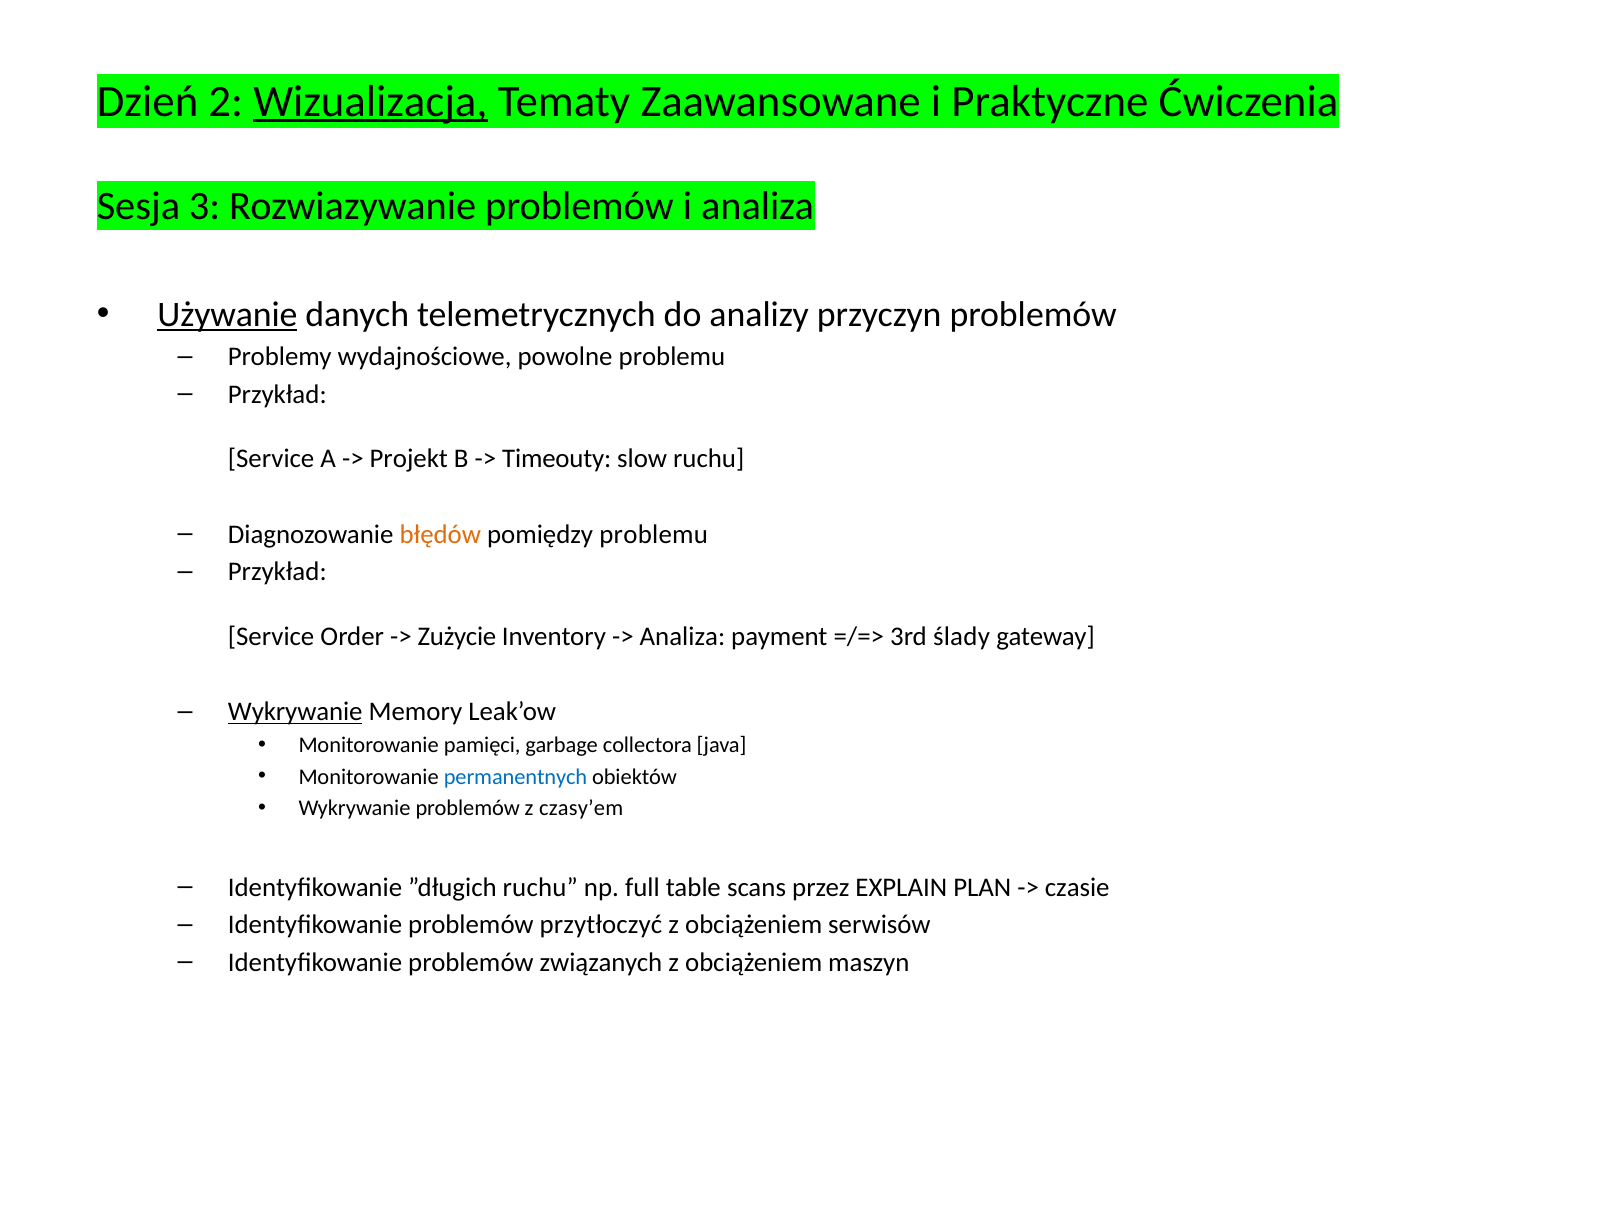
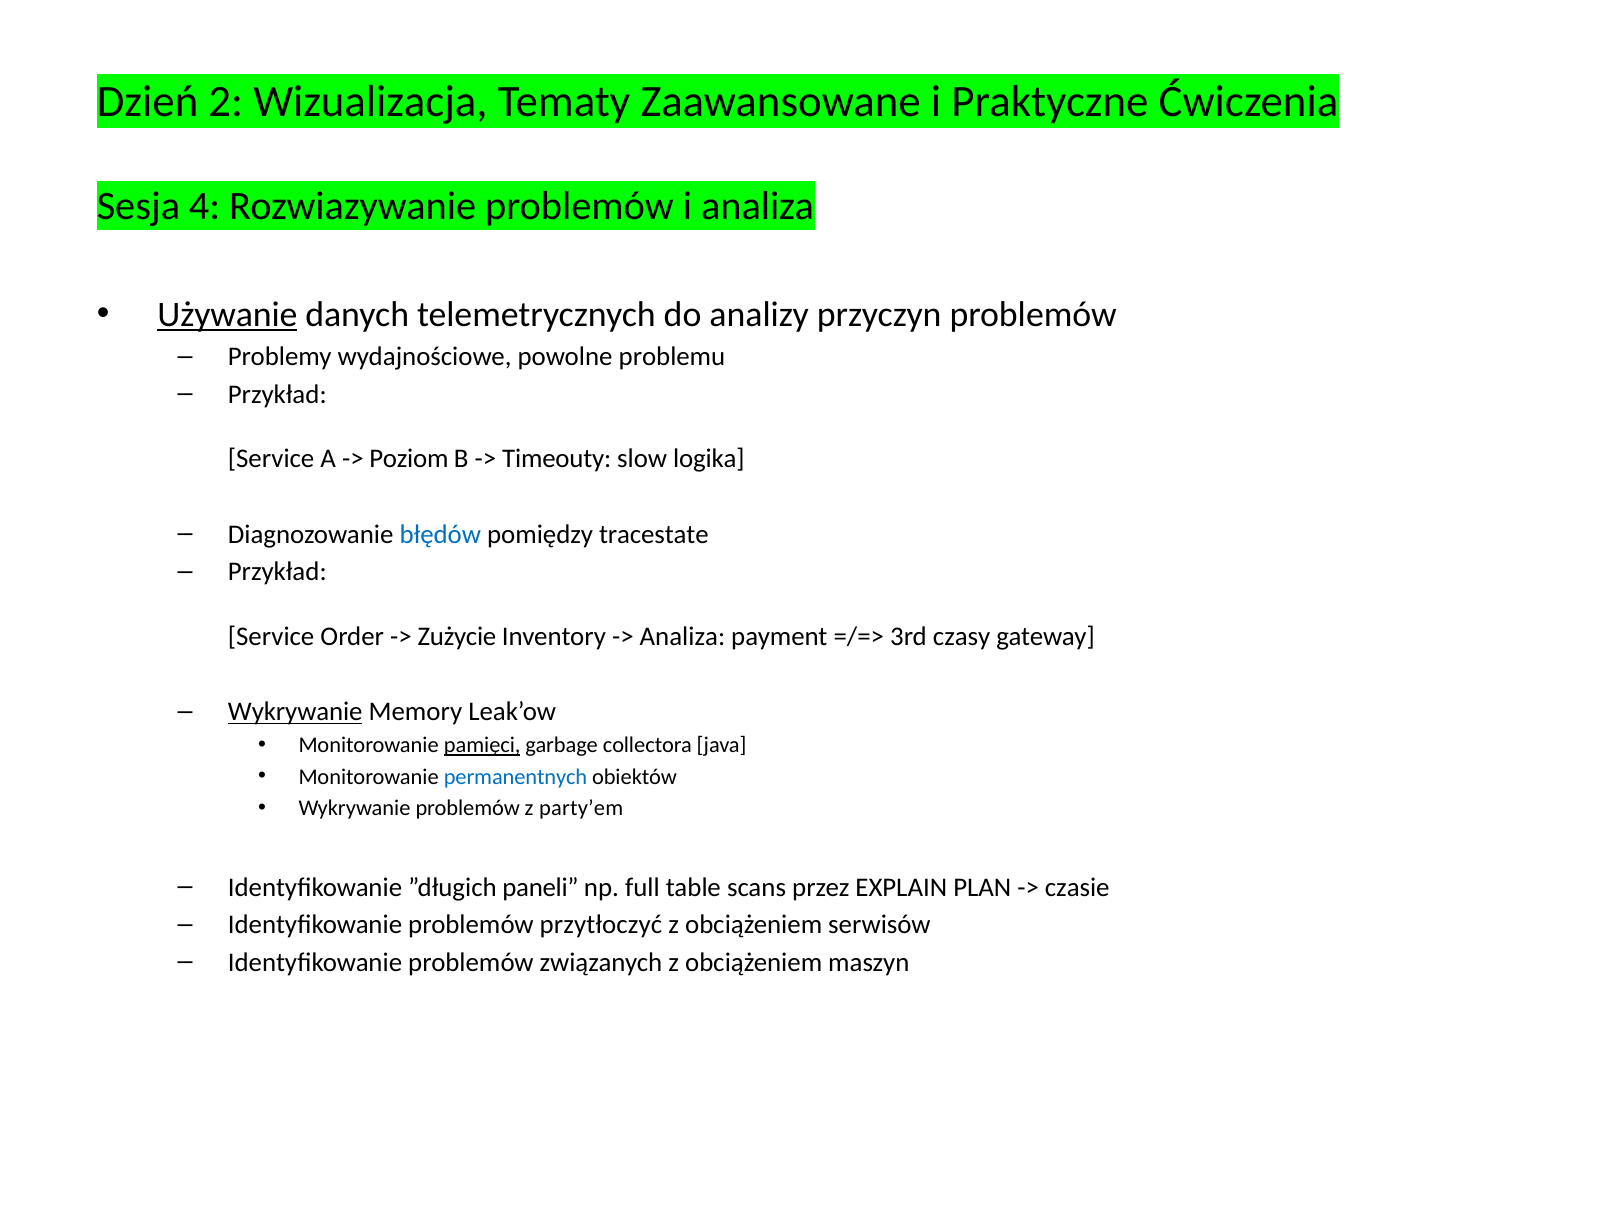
Wizualizacja underline: present -> none (370, 101)
3: 3 -> 4 (205, 206)
Projekt: Projekt -> Poziom (409, 459)
slow ruchu: ruchu -> logika (709, 459)
błędów colour: orange -> blue (440, 534)
pomiędzy problemu: problemu -> tracestate (654, 534)
ślady: ślady -> czasy (962, 637)
pamięci underline: none -> present (482, 746)
czasy’em: czasy’em -> party’em (581, 808)
”długich ruchu: ruchu -> paneli (541, 888)
